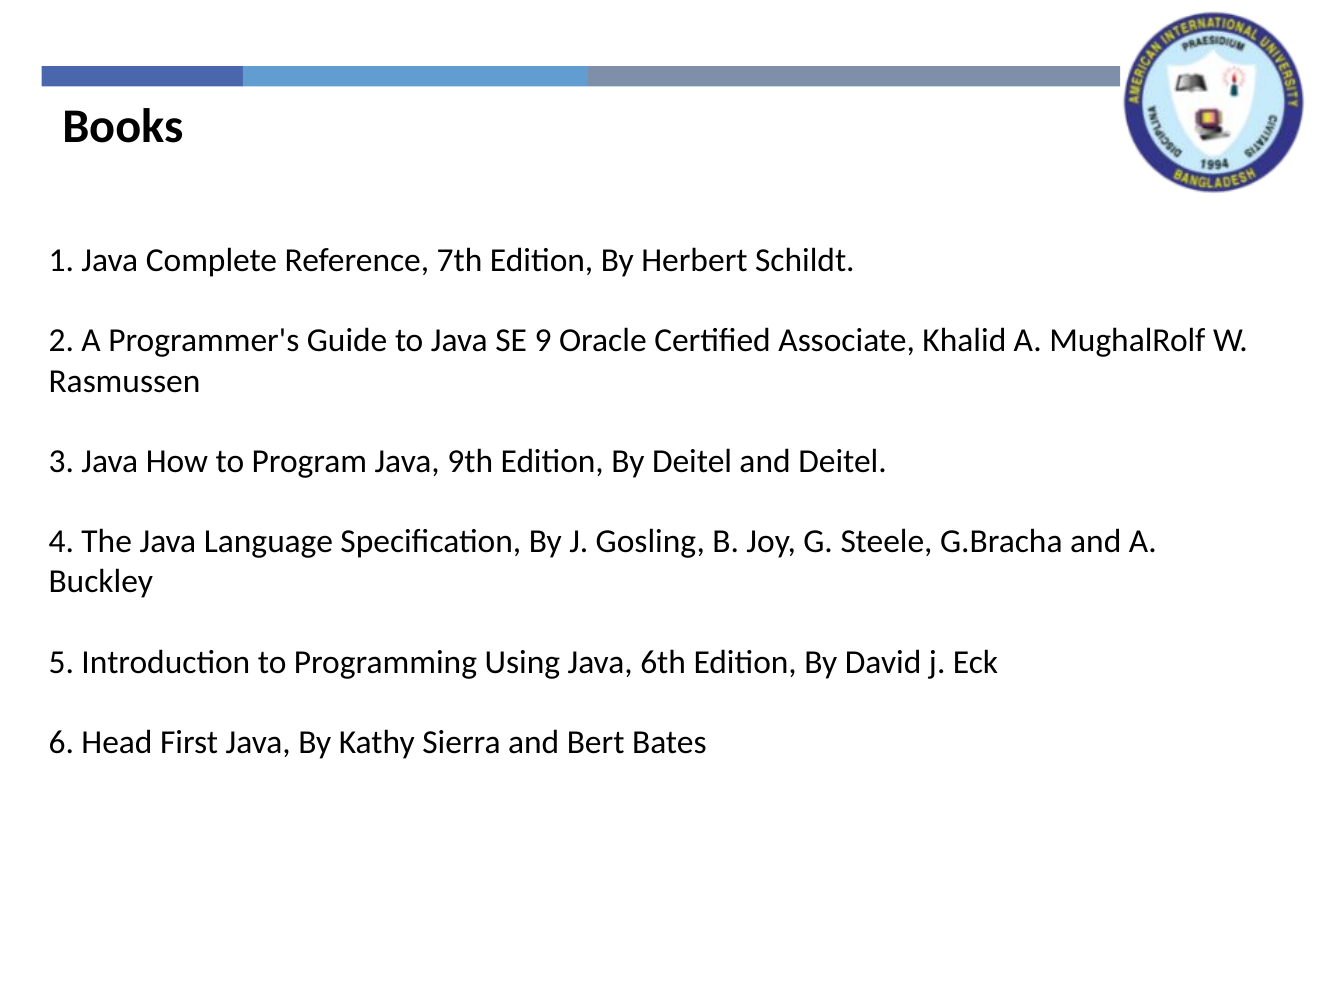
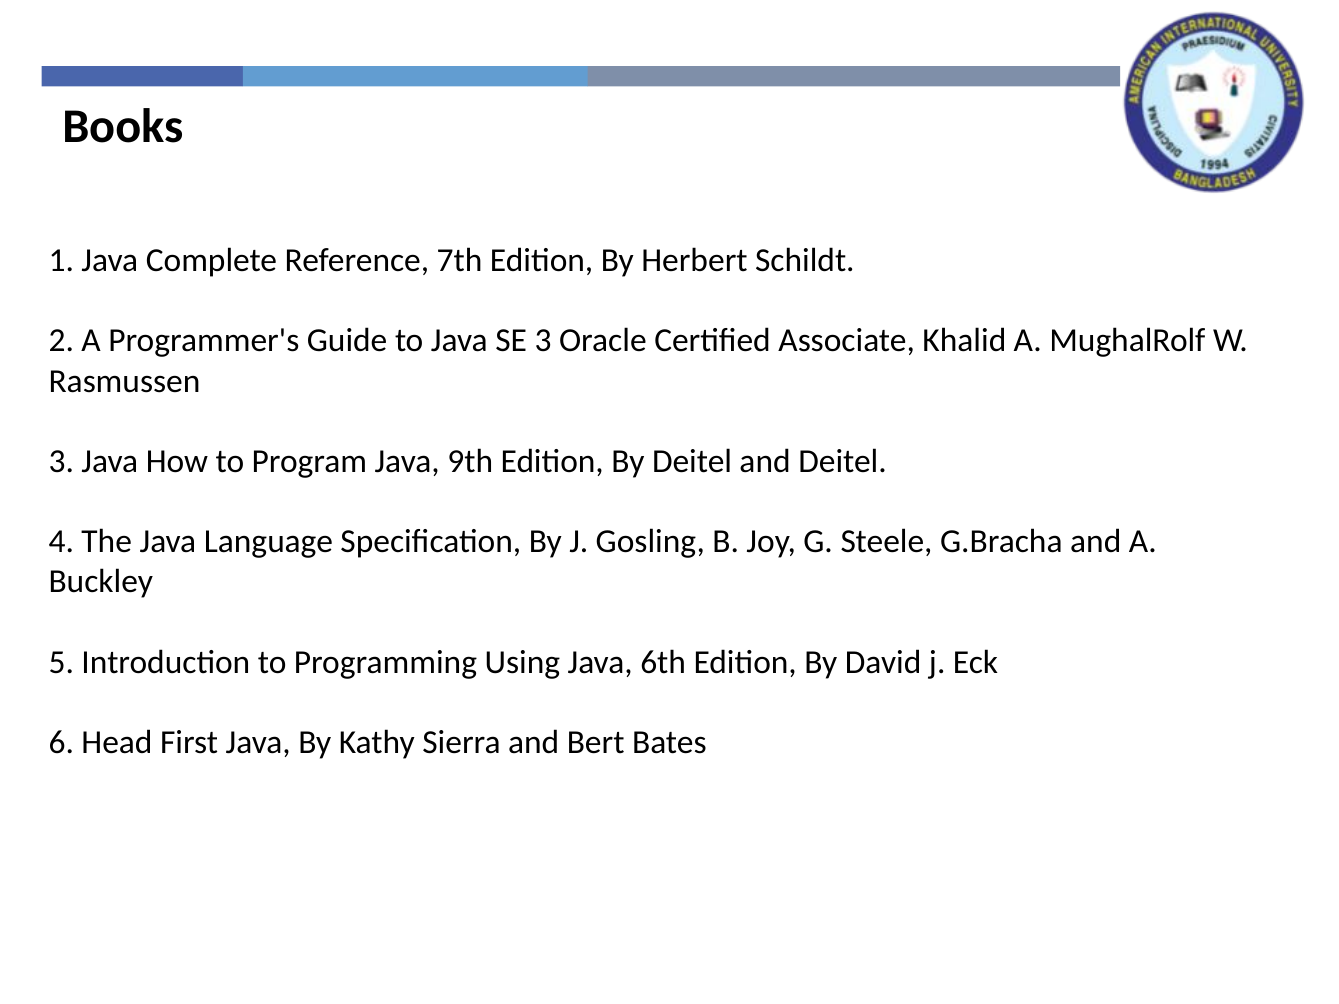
SE 9: 9 -> 3 (543, 341)
